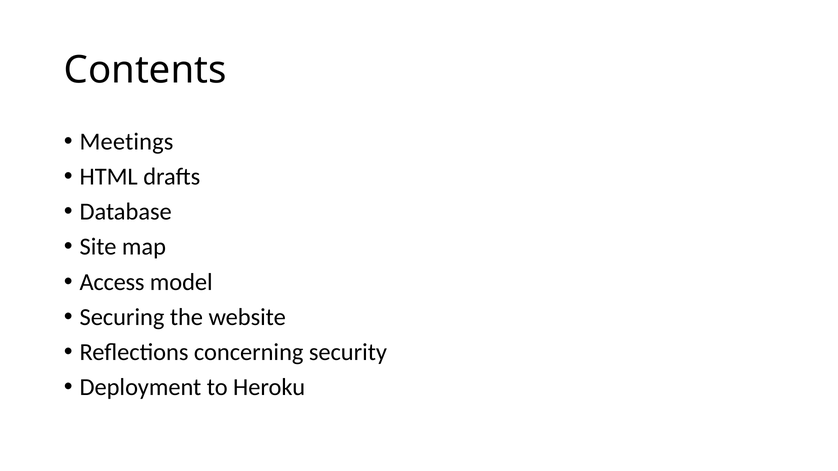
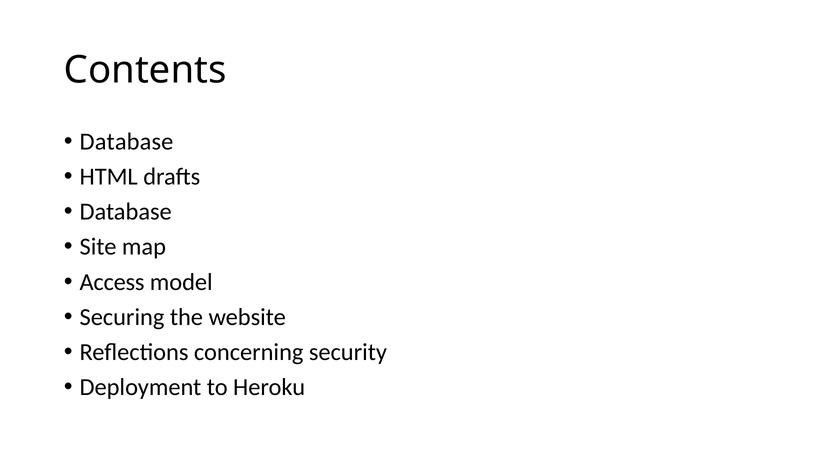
Meetings: Meetings -> Database (126, 142)
